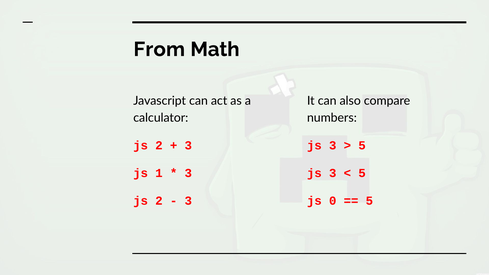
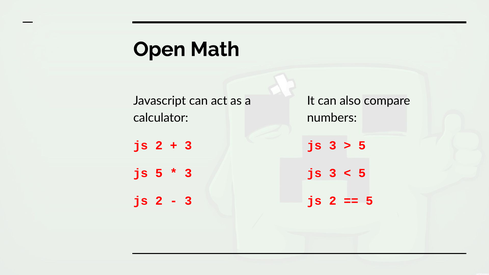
From: From -> Open (159, 49)
js 1: 1 -> 5 (159, 173)
0: 0 -> 2 (333, 201)
